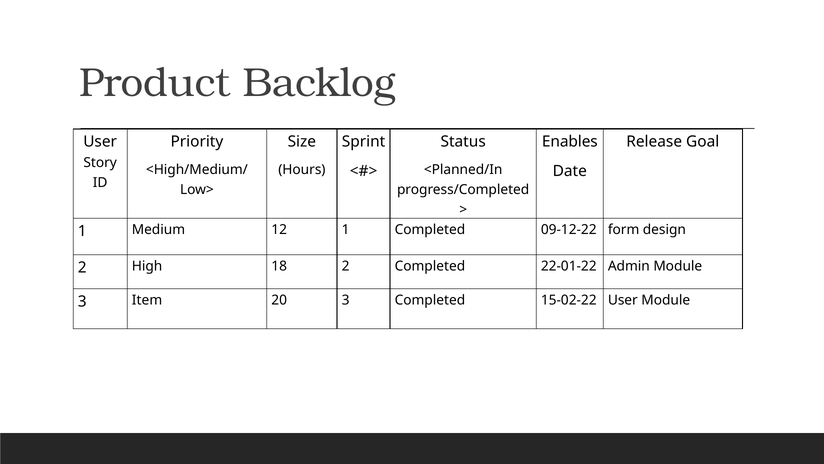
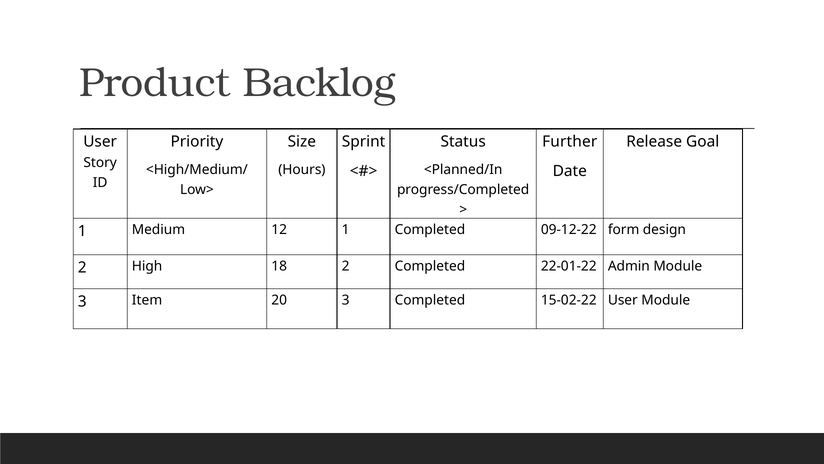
Enables: Enables -> Further (570, 142)
